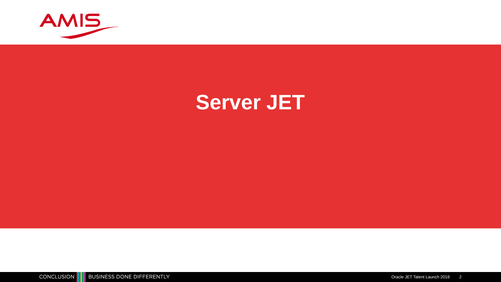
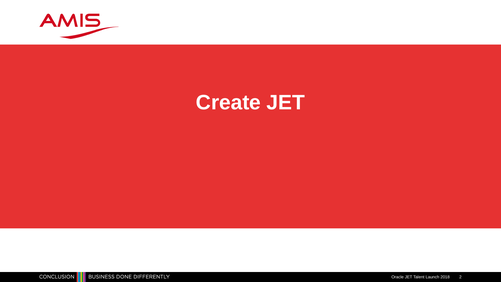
Server: Server -> Create (228, 103)
